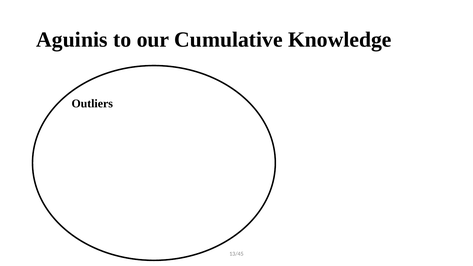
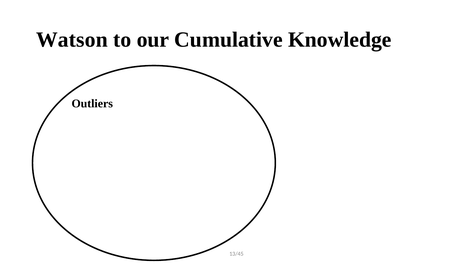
Aguinis: Aguinis -> Watson (72, 40)
